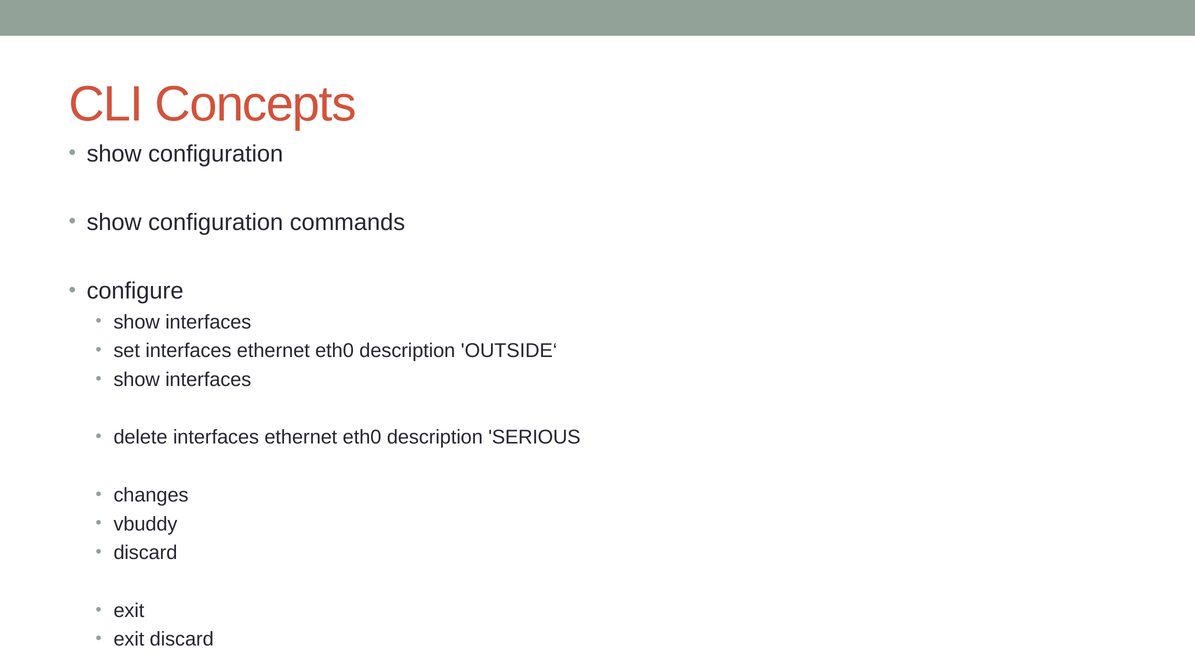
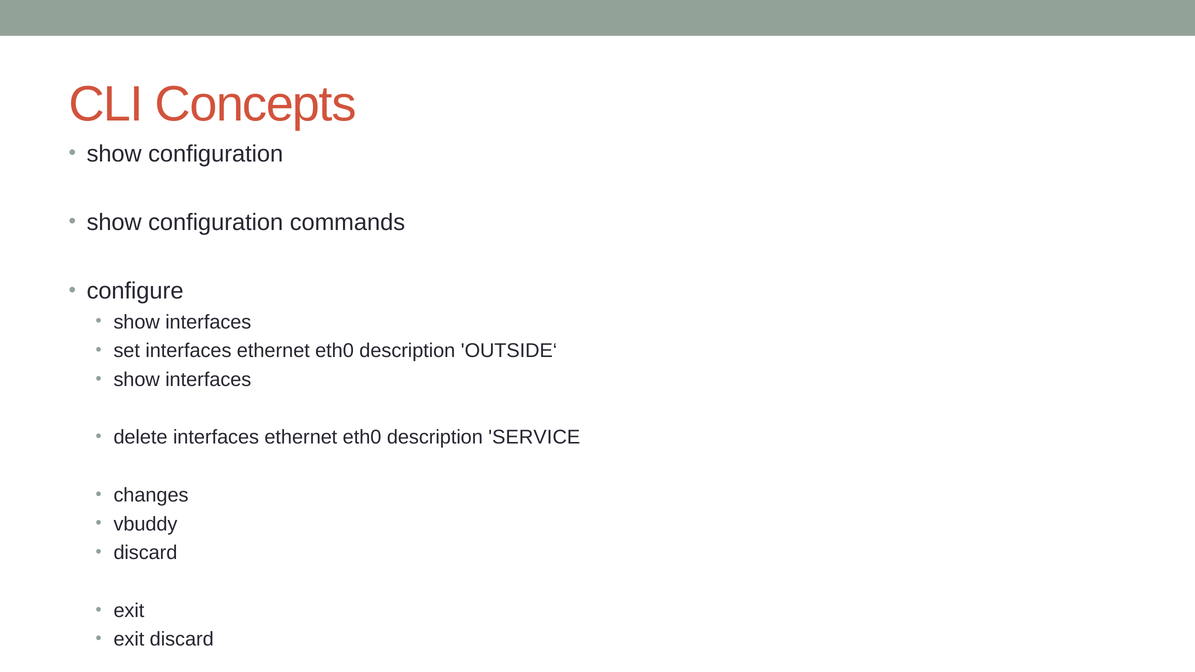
SERIOUS: SERIOUS -> SERVICE (534, 438)
